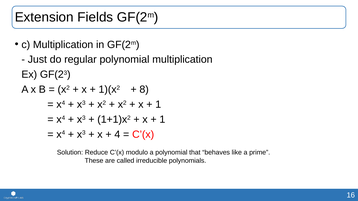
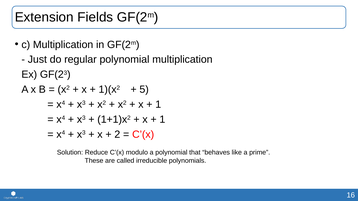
8: 8 -> 5 (144, 90)
4: 4 -> 2 (117, 135)
